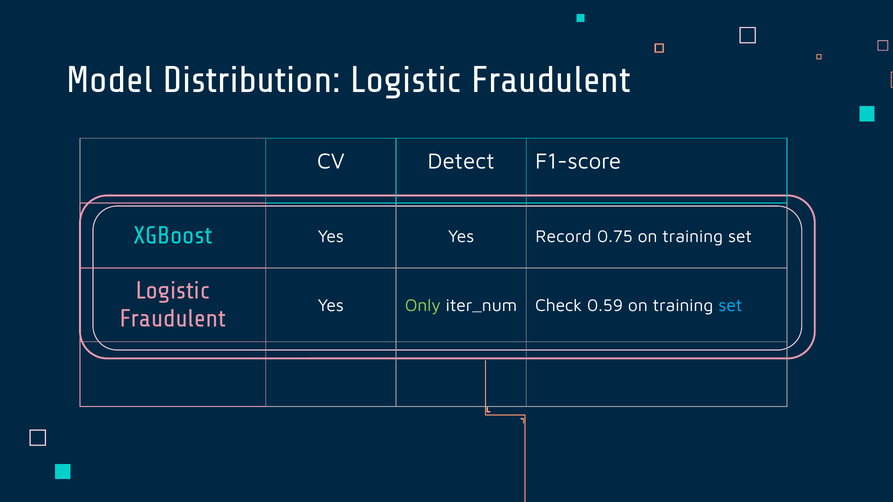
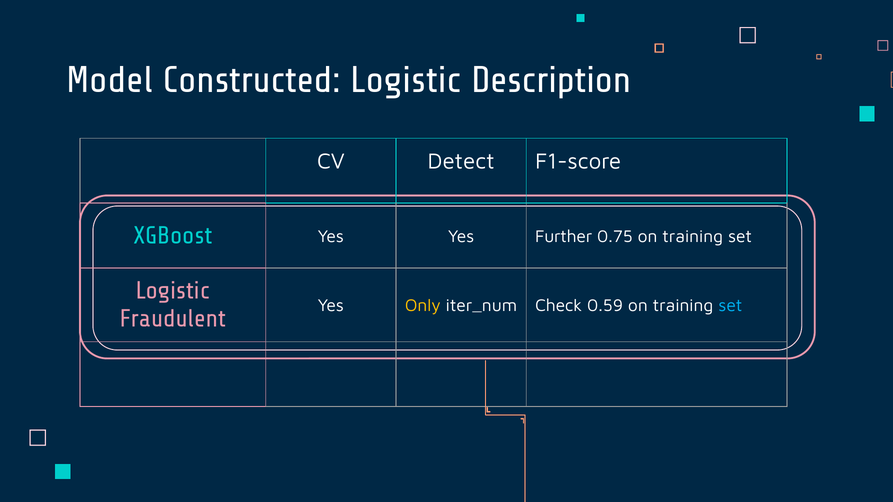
Distribution: Distribution -> Constructed (252, 80)
Fraudulent: Fraudulent -> Description (551, 80)
Record: Record -> Further (564, 236)
Only colour: light green -> yellow (423, 306)
